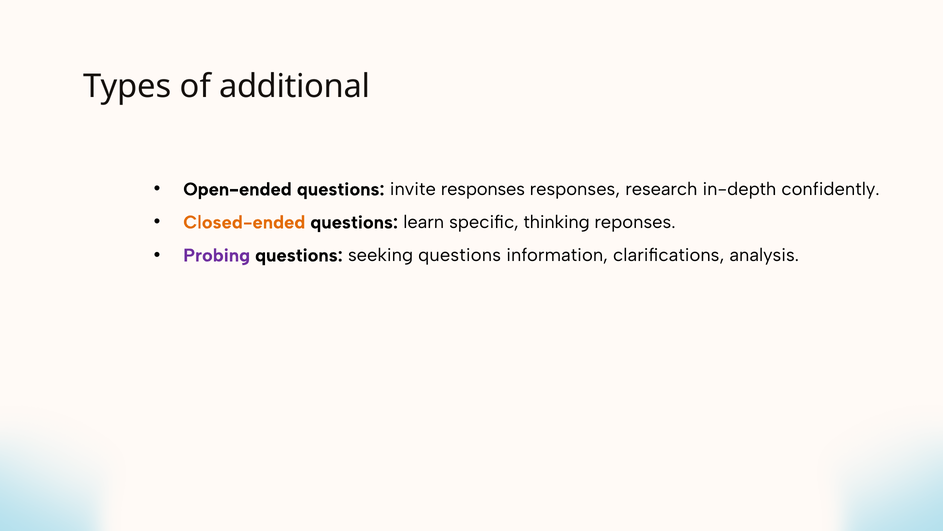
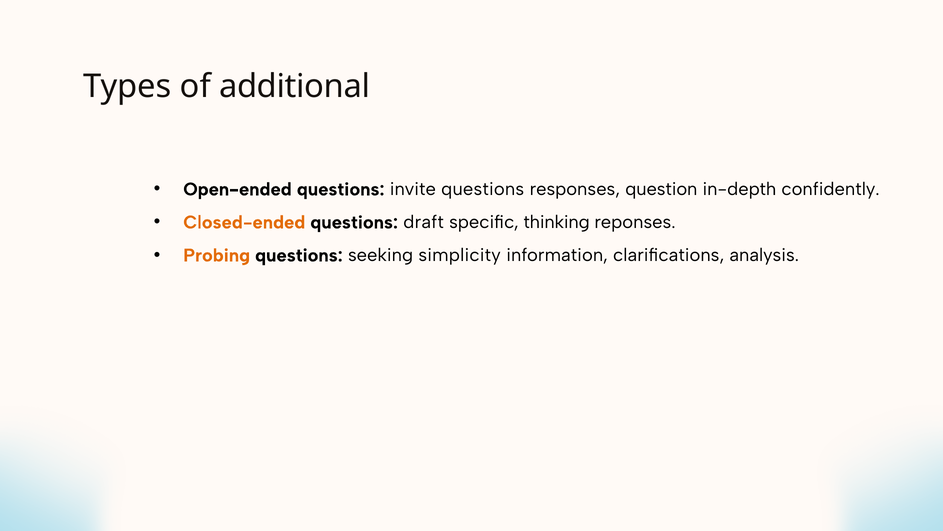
invite responses: responses -> questions (483, 189)
research: research -> question (661, 189)
learn: learn -> draft (424, 222)
Probing colour: purple -> orange (217, 255)
seeking questions: questions -> simplicity (460, 255)
